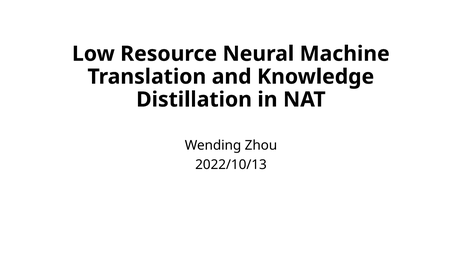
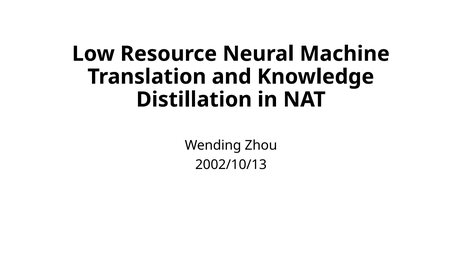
2022/10/13: 2022/10/13 -> 2002/10/13 (231, 165)
